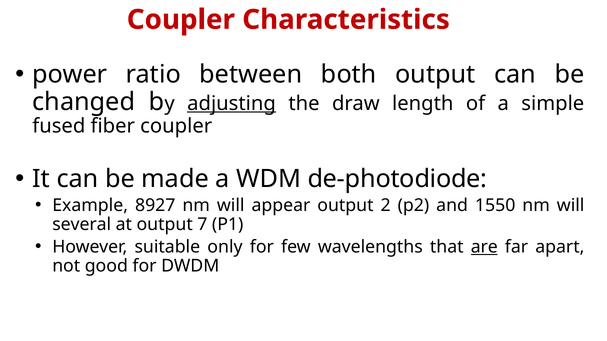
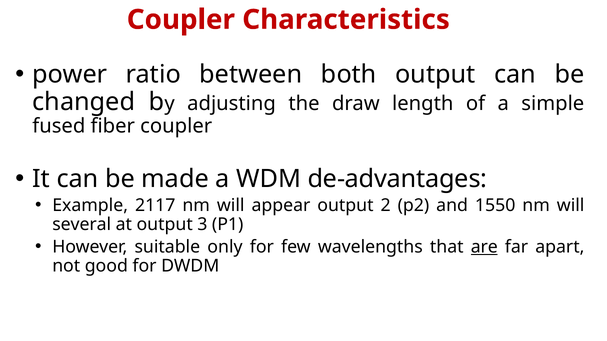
adjusting underline: present -> none (232, 103)
de-photodiode: de-photodiode -> de-advantages (397, 179)
8927: 8927 -> 2117 (155, 206)
7: 7 -> 3 (202, 225)
